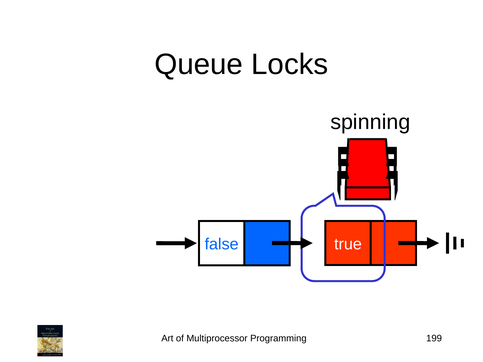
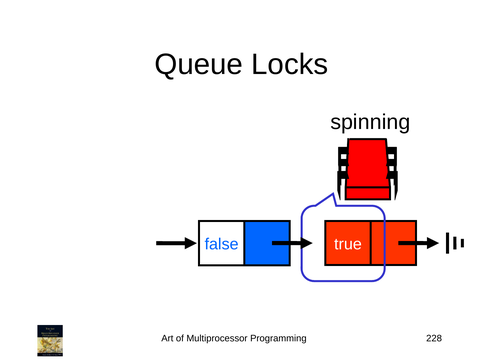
199: 199 -> 228 (434, 339)
